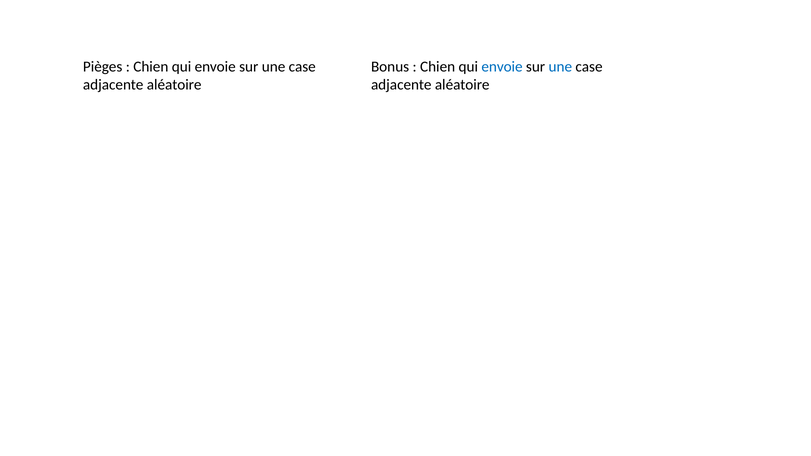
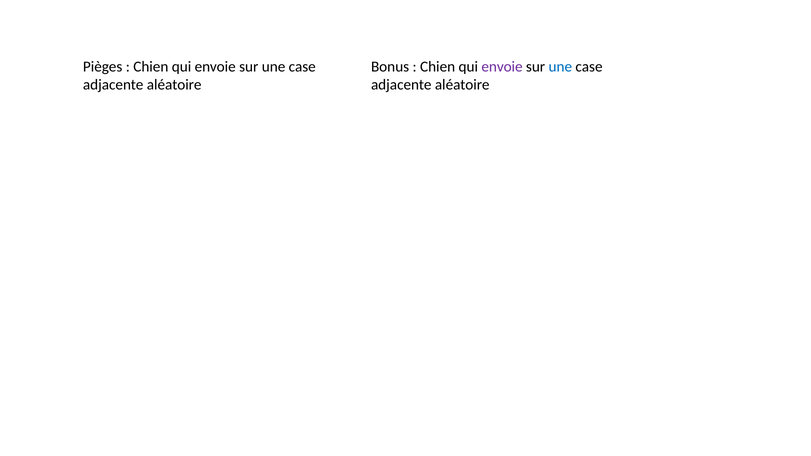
envoie colour: blue -> purple (502, 67)
